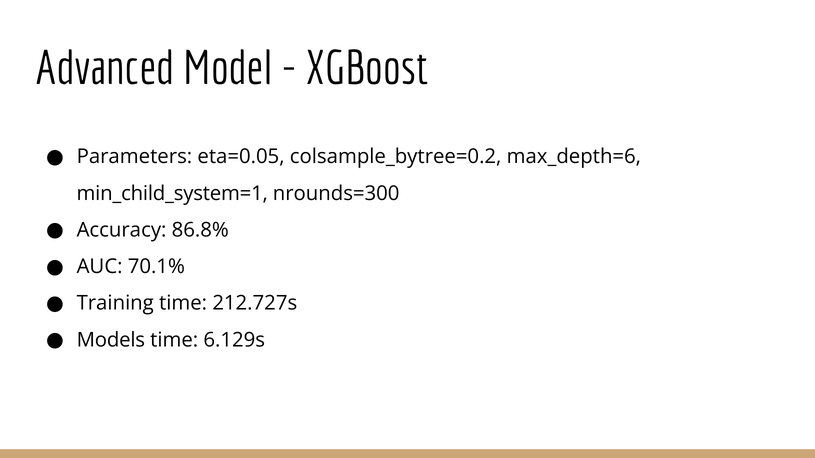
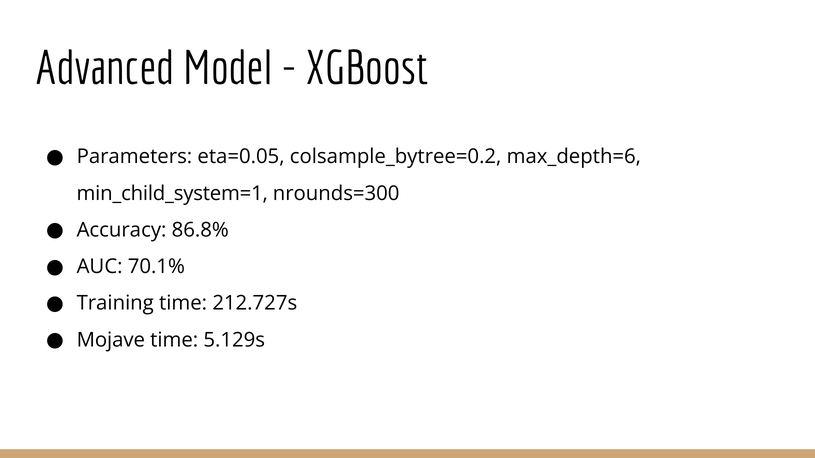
Models: Models -> Mojave (111, 340)
6.129s: 6.129s -> 5.129s (234, 340)
